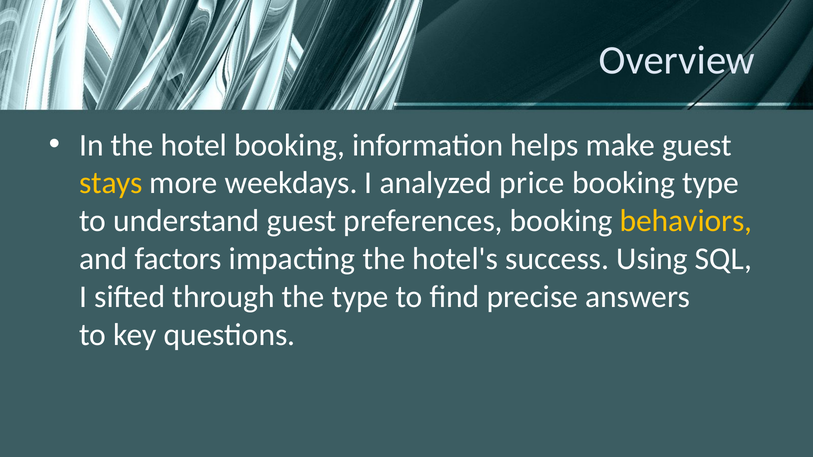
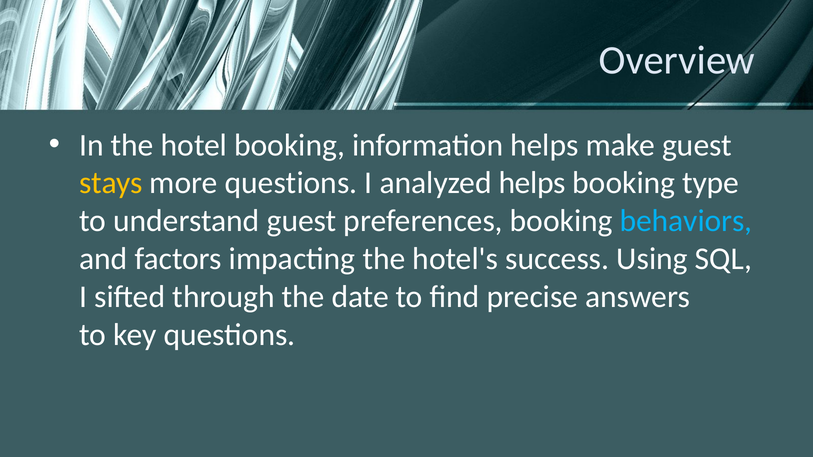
more weekdays: weekdays -> questions (291, 183)
analyzed price: price -> helps (532, 183)
behaviors colour: yellow -> light blue (686, 221)
the type: type -> date (360, 297)
